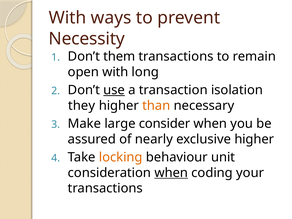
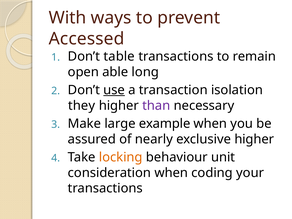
Necessity: Necessity -> Accessed (87, 39)
them: them -> table (119, 56)
open with: with -> able (115, 72)
than colour: orange -> purple (156, 106)
consider: consider -> example (165, 124)
when underline: present -> none (171, 173)
